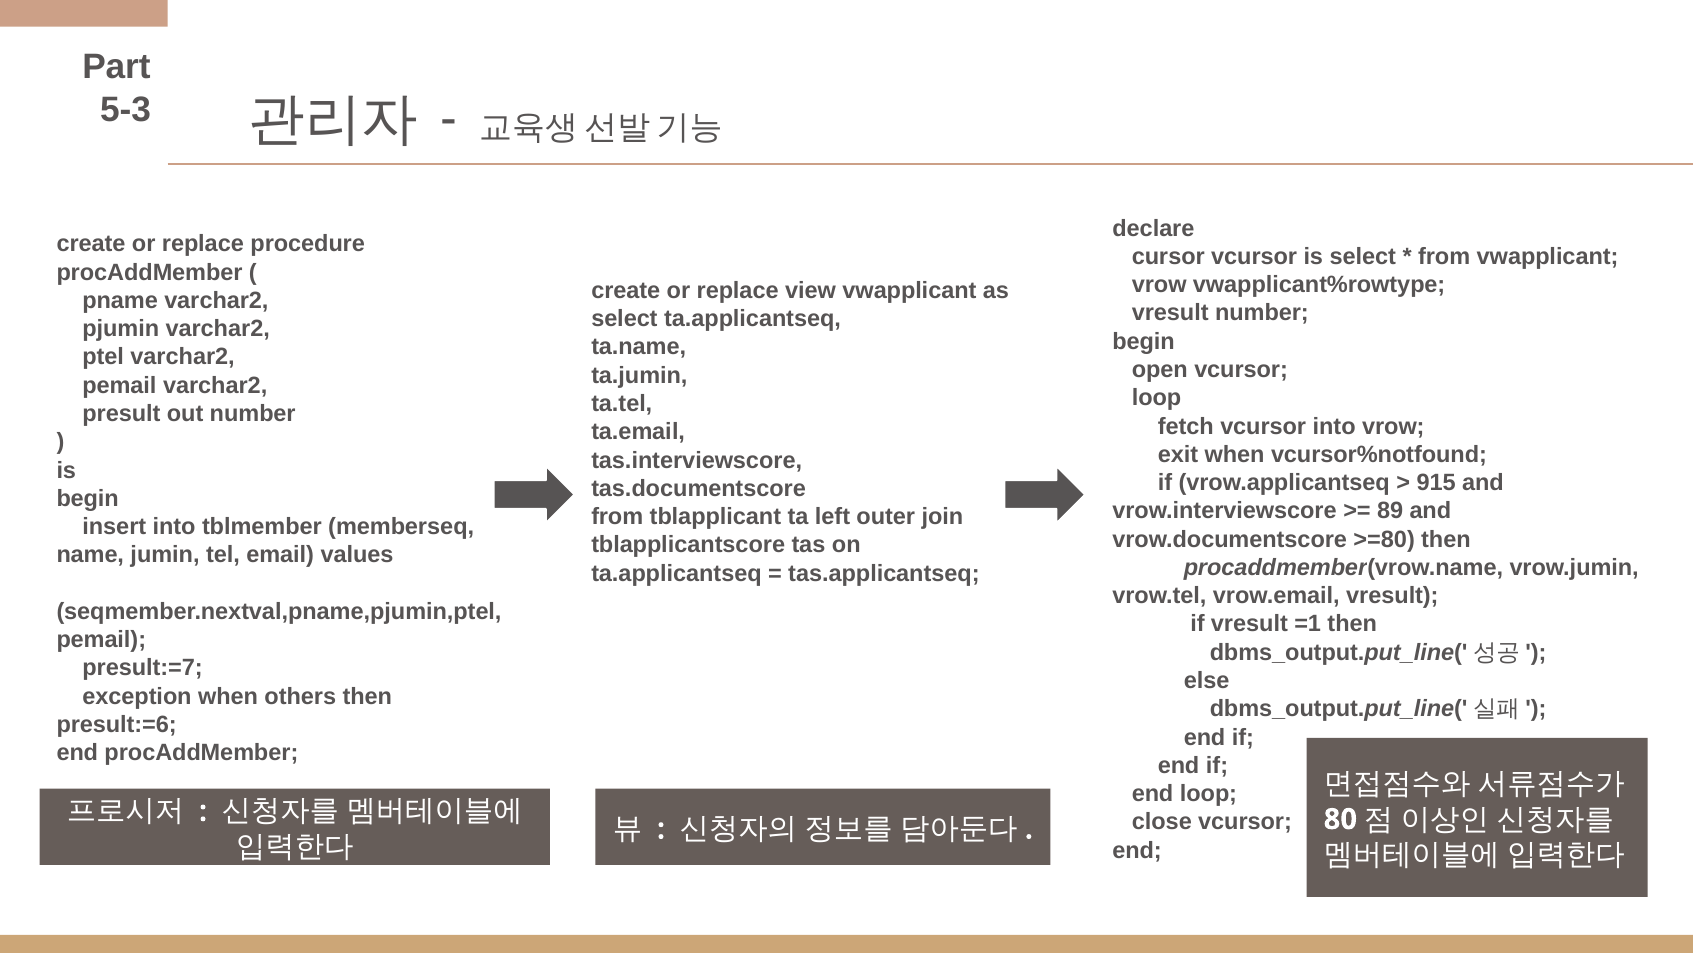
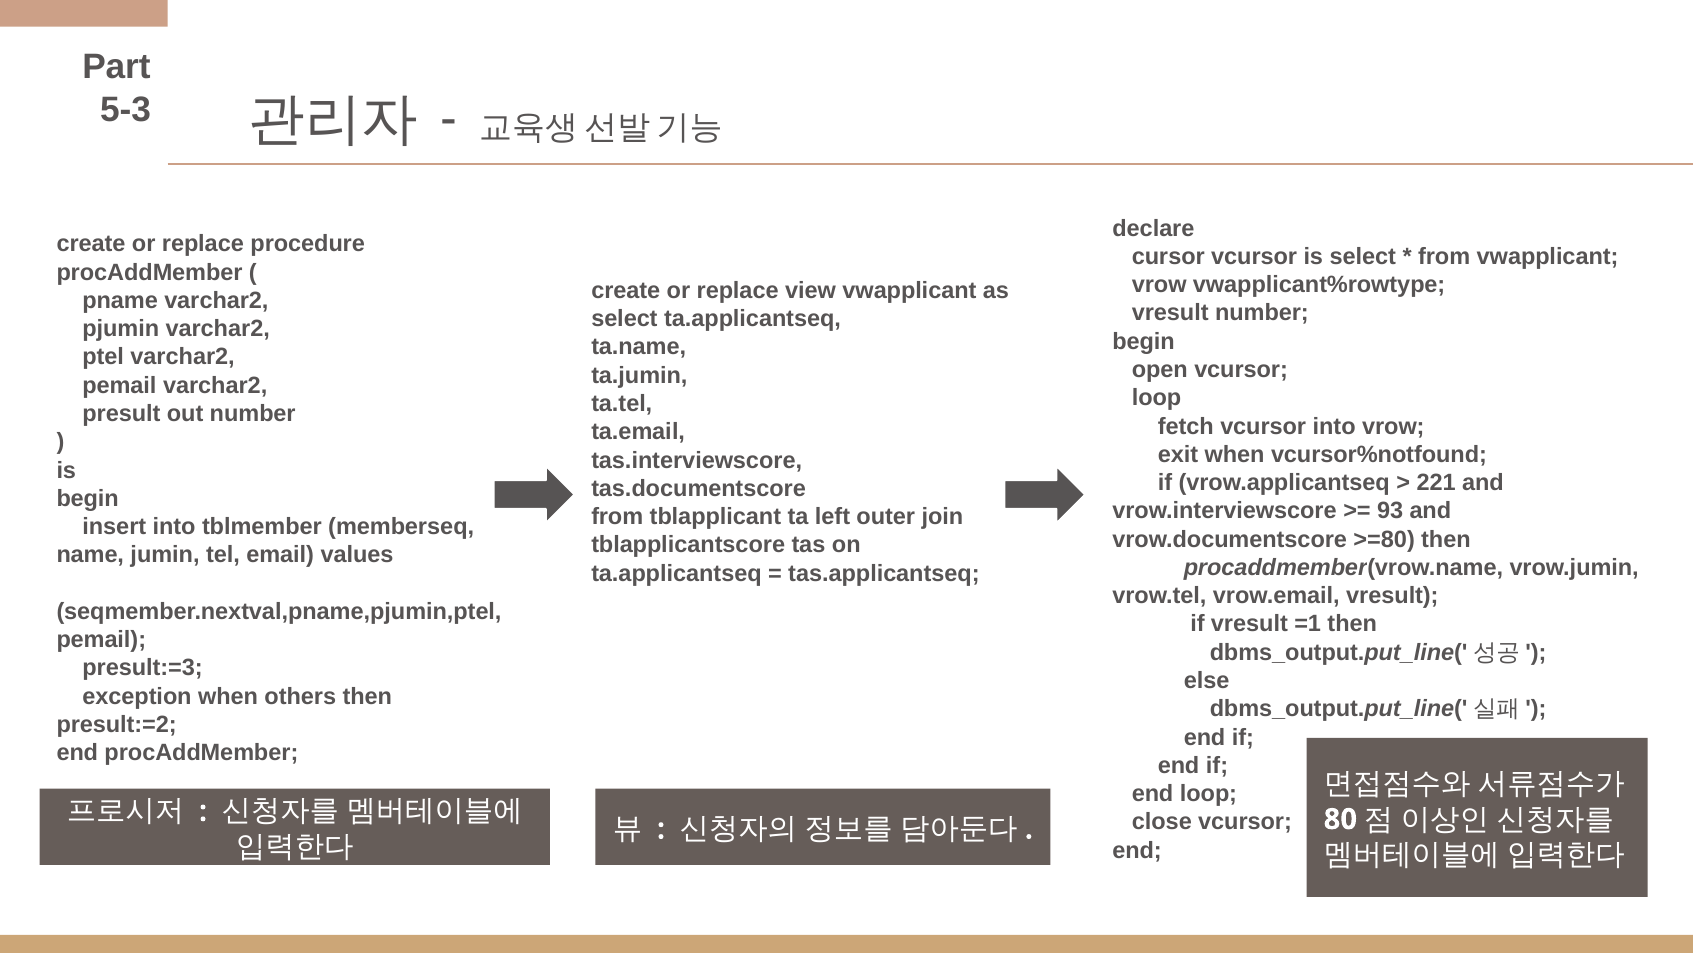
915: 915 -> 221 (1436, 482)
89: 89 -> 93 (1390, 511)
presult:=7: presult:=7 -> presult:=3 (143, 668)
presult:=6: presult:=6 -> presult:=2 (117, 724)
